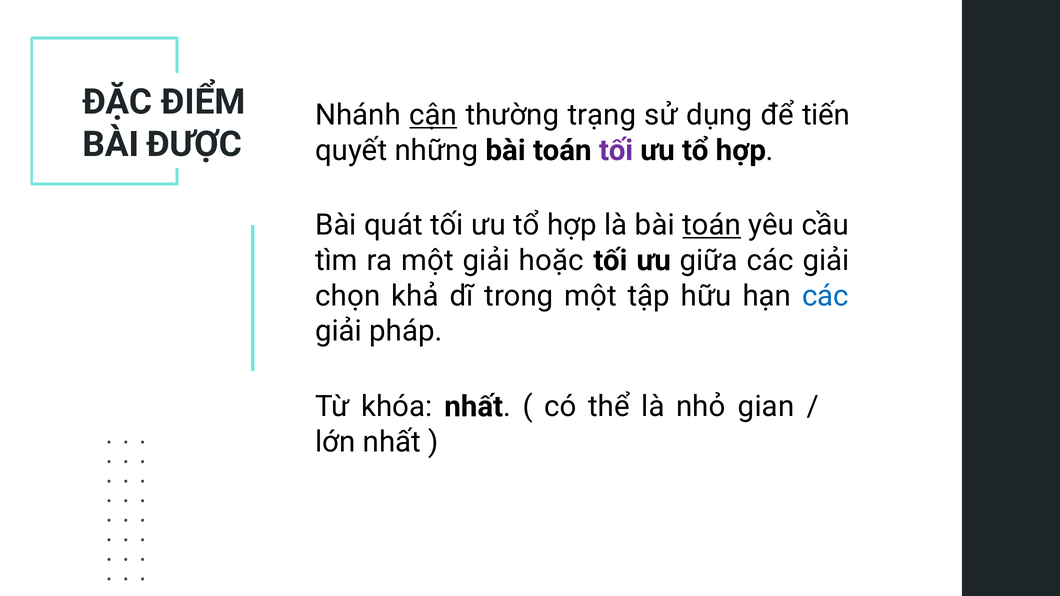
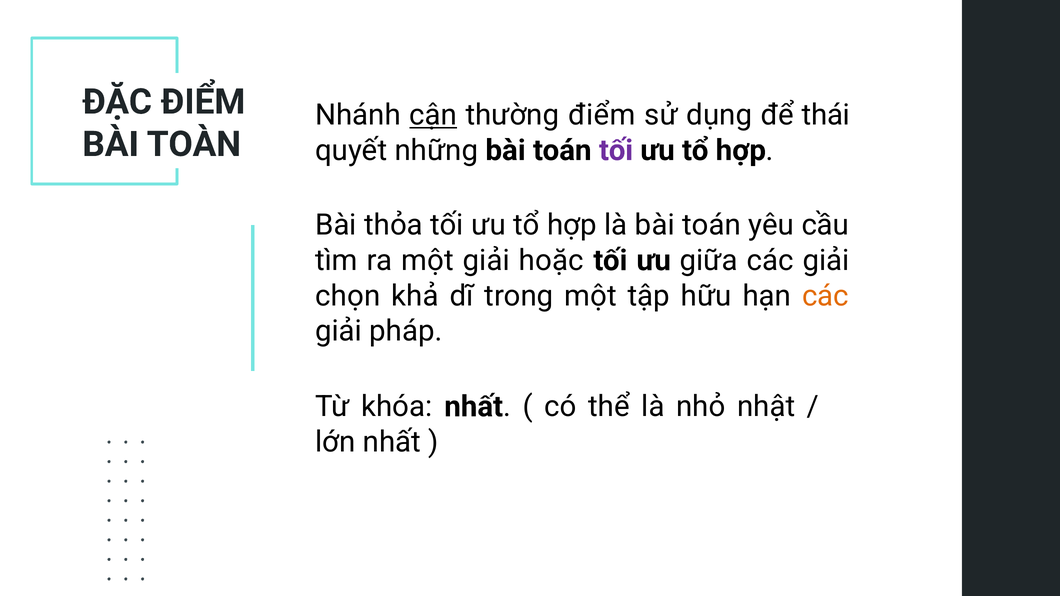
thường trạng: trạng -> điểm (602, 115)
tiến: tiến -> thái (826, 115)
ĐƯỢC: ĐƯỢC -> TOÀN (194, 144)
quát: quát -> thỏa (393, 225)
toán underline: present -> none (712, 225)
các colour: blue -> orange (825, 296)
gian: gian -> nhật (766, 407)
